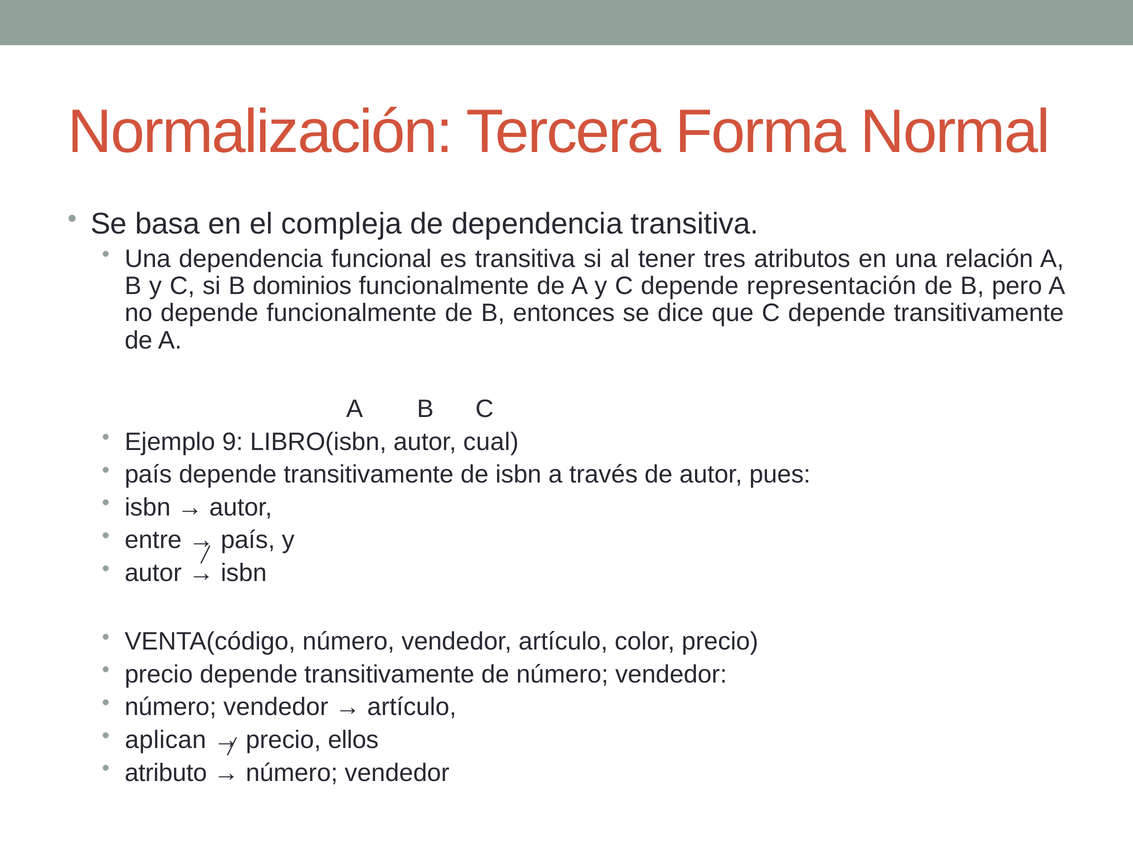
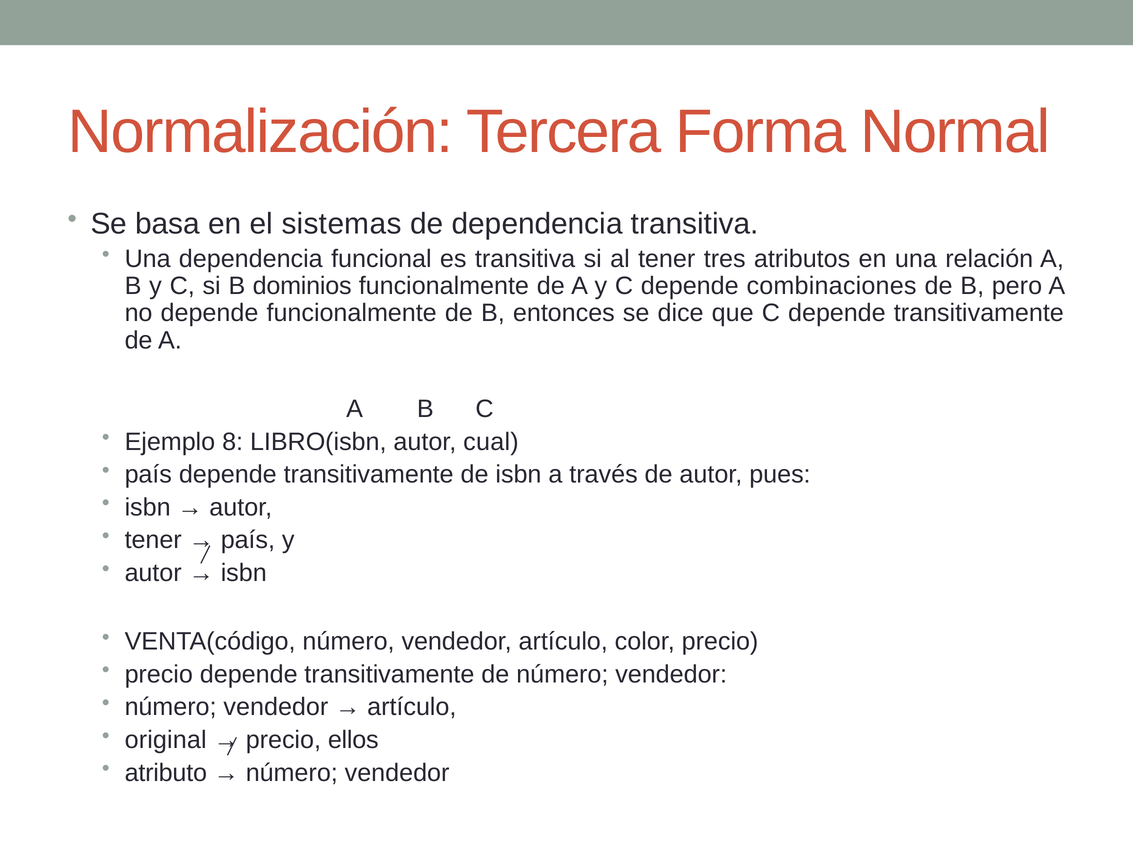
compleja: compleja -> sistemas (342, 224)
representación: representación -> combinaciones (832, 286)
9: 9 -> 8 (233, 442)
entre: entre -> tener (153, 540)
aplican: aplican -> original (166, 740)
